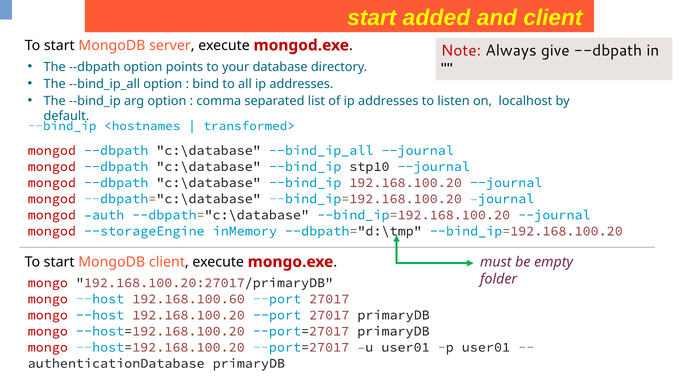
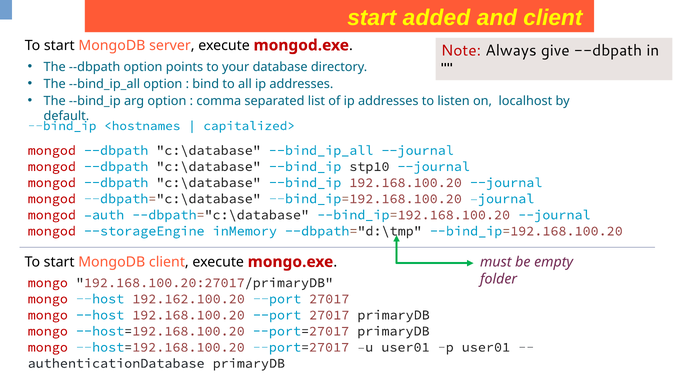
transformed>: transformed> -> capitalized> (249, 126)
192.168.100.60: 192.168.100.60 -> 192.162.100.20 (189, 299)
